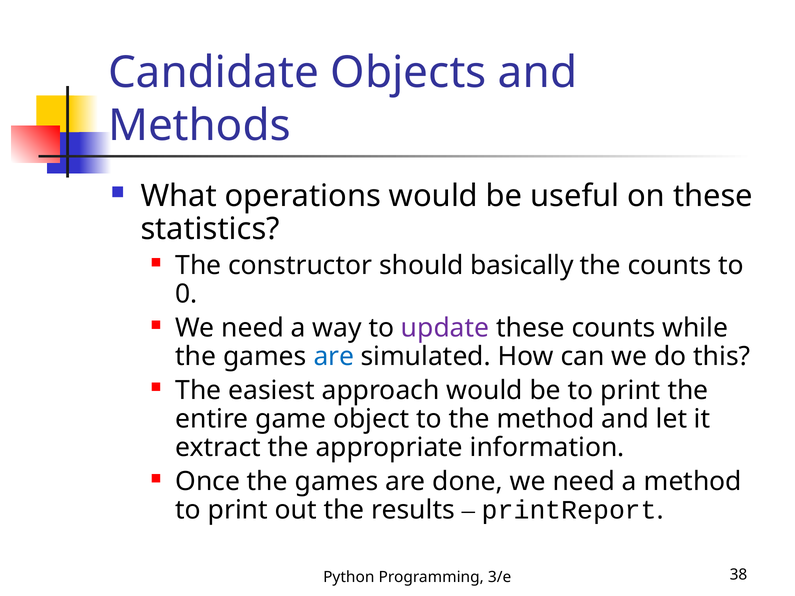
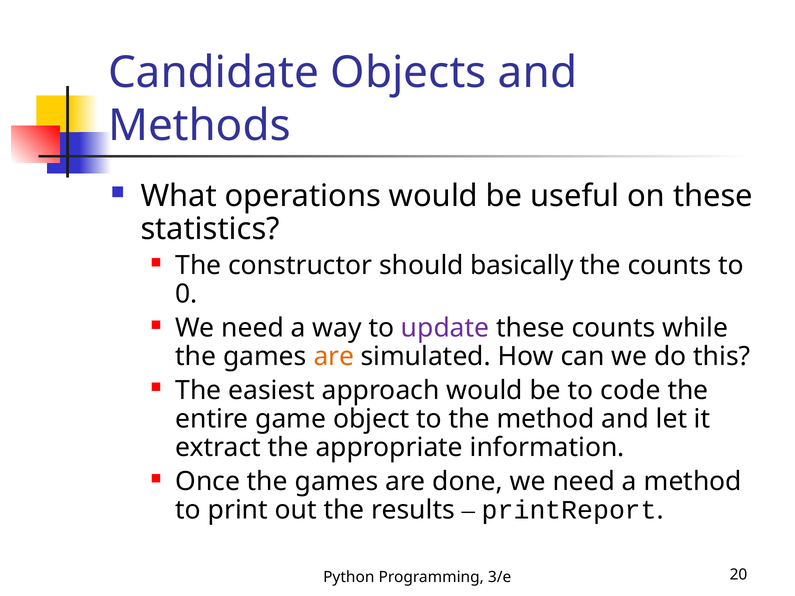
are colour: blue -> orange (334, 357)
be to print: print -> code (630, 391)
38: 38 -> 20 (738, 575)
